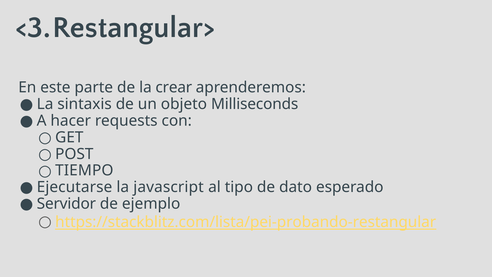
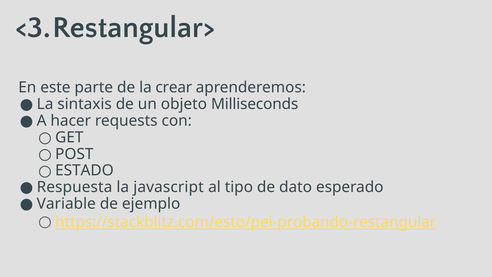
TIEMPO: TIEMPO -> ESTADO (84, 170)
Ejecutarse: Ejecutarse -> Respuesta (75, 187)
Servidor: Servidor -> Variable (66, 204)
https://stackblitz.com/lista/pei-probando-restangular: https://stackblitz.com/lista/pei-probando-restangular -> https://stackblitz.com/esto/pei-probando-restangular (246, 222)
